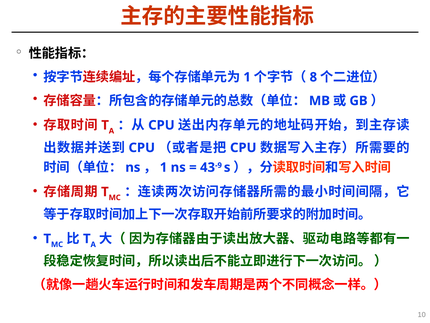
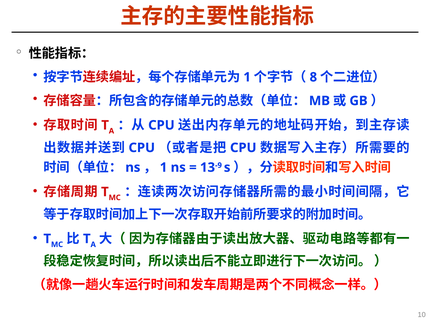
43: 43 -> 13 (208, 167)
